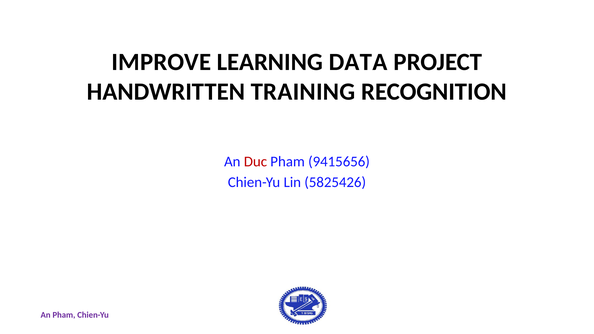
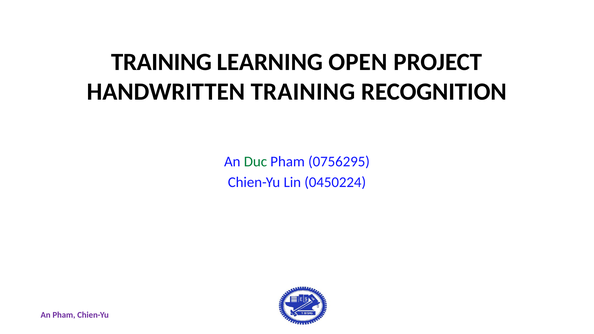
IMPROVE: IMPROVE -> TRAINING (162, 62)
DATA: DATA -> OPEN (358, 62)
Duc colour: red -> green (255, 162)
9415656: 9415656 -> 0756295 (339, 162)
5825426: 5825426 -> 0450224 (335, 182)
